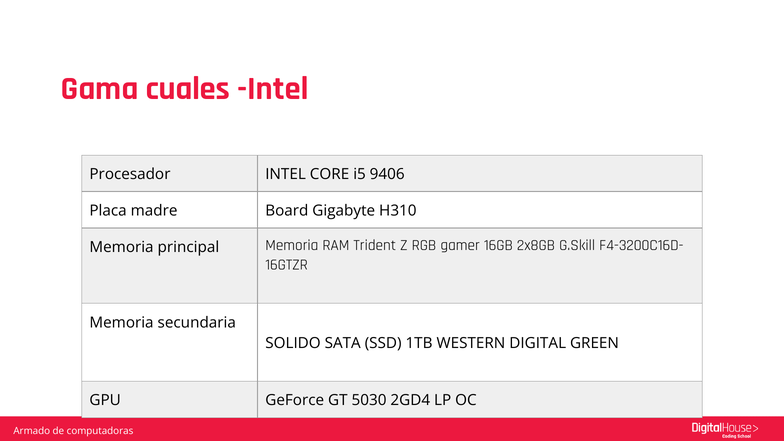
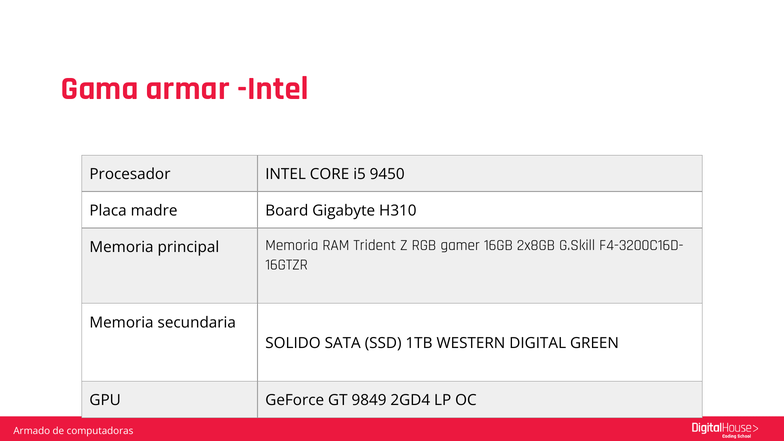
cuales: cuales -> armar (188, 89)
9406: 9406 -> 9450 (387, 174)
5030: 5030 -> 9849 (369, 400)
